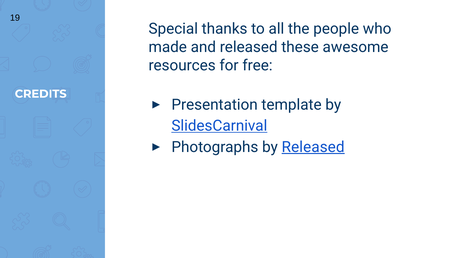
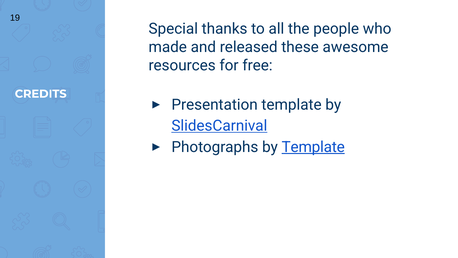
by Released: Released -> Template (313, 147)
